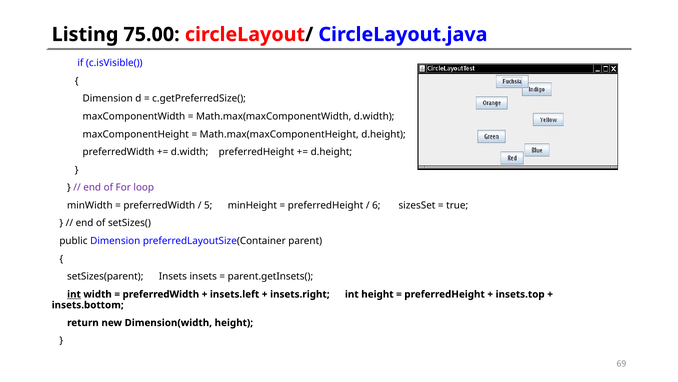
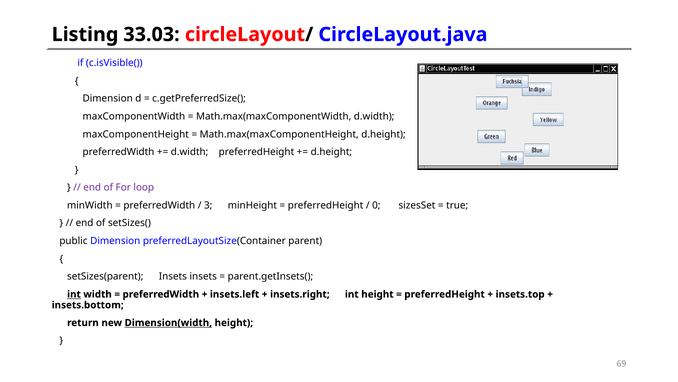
75.00: 75.00 -> 33.03 (152, 34)
5: 5 -> 3 (208, 205)
6: 6 -> 0 (376, 205)
Dimension(width underline: none -> present (168, 322)
